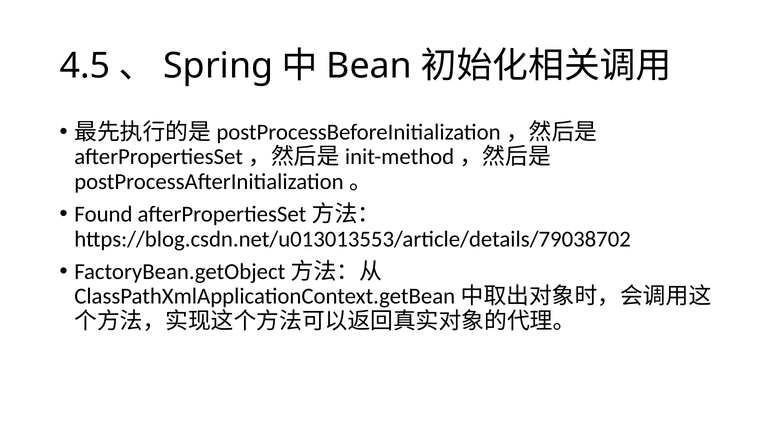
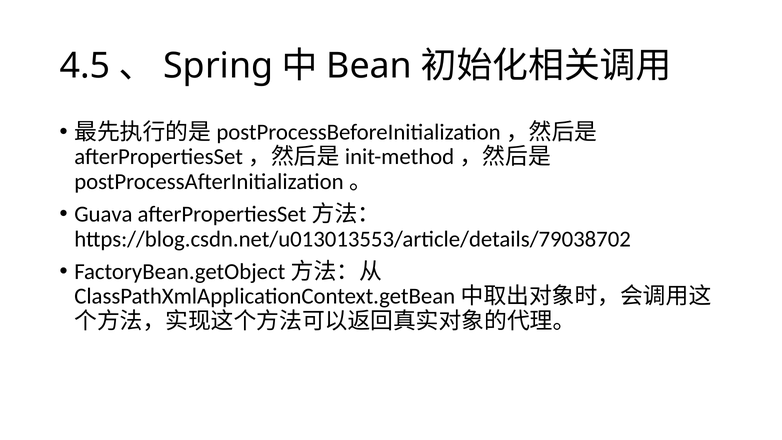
Found: Found -> Guava (103, 214)
